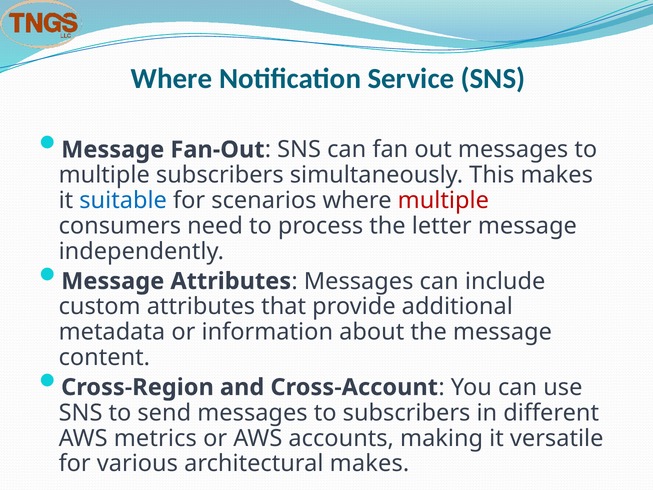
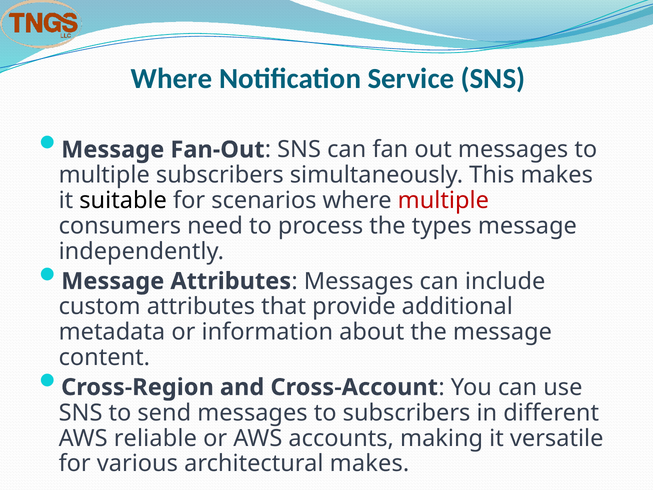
suitable colour: blue -> black (123, 201)
letter: letter -> types (442, 226)
metrics: metrics -> reliable (155, 438)
